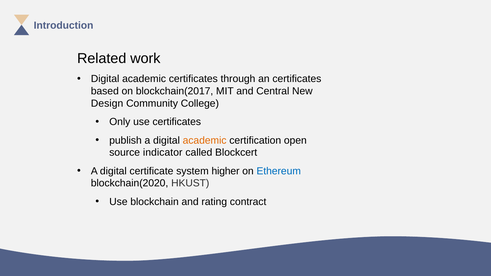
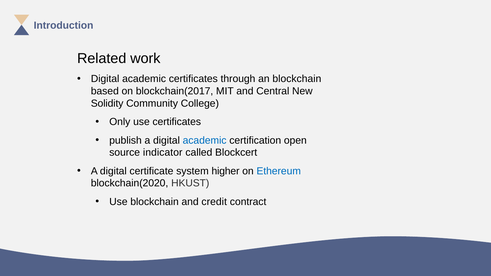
an certificates: certificates -> blockchain (297, 79)
Design: Design -> Solidity (107, 104)
academic colour: orange -> blue (205, 140)
rating: rating -> credit (214, 202)
